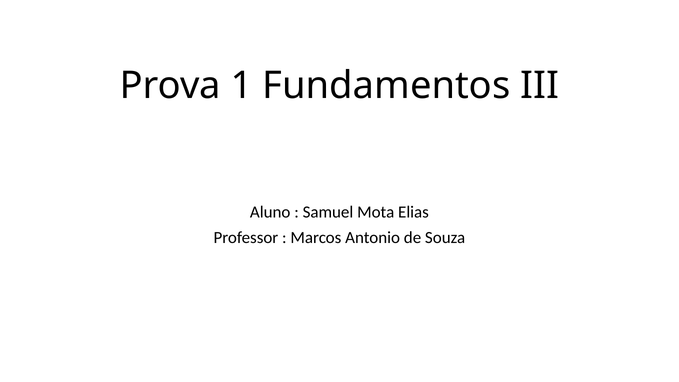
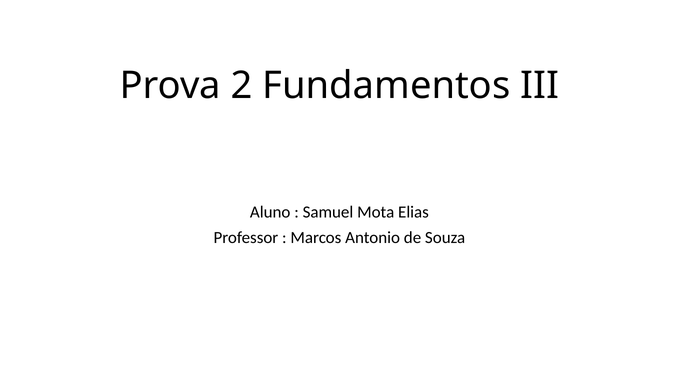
1: 1 -> 2 (242, 85)
